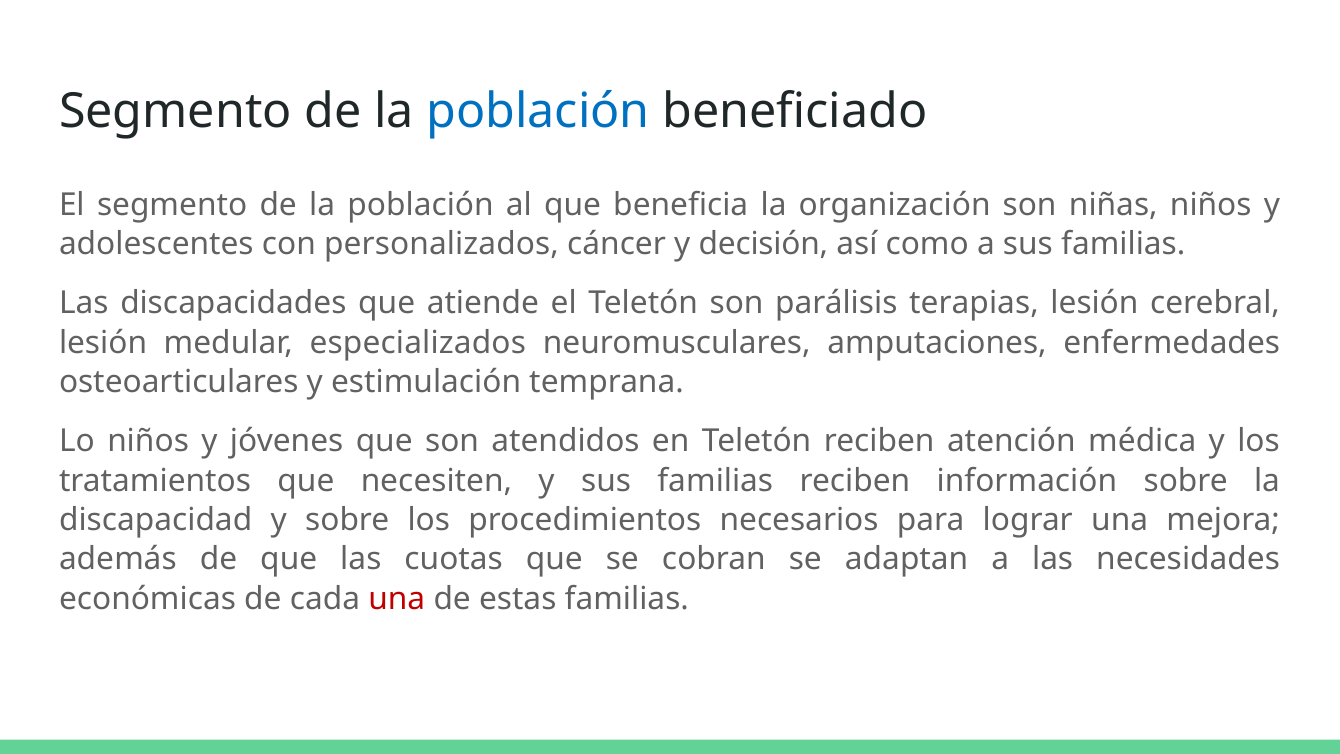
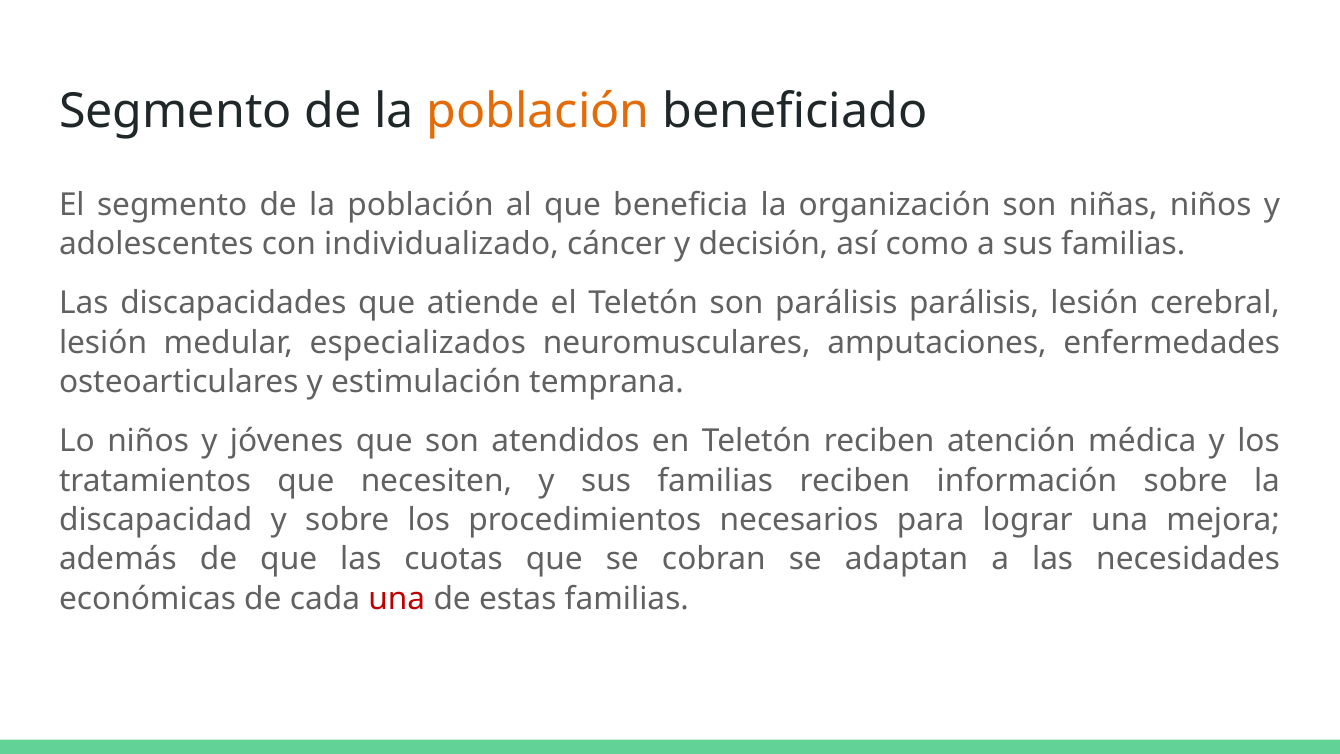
población colour: blue -> orange (538, 111)
personalizados: personalizados -> individualizado (441, 244)
parálisis terapias: terapias -> parálisis (974, 303)
